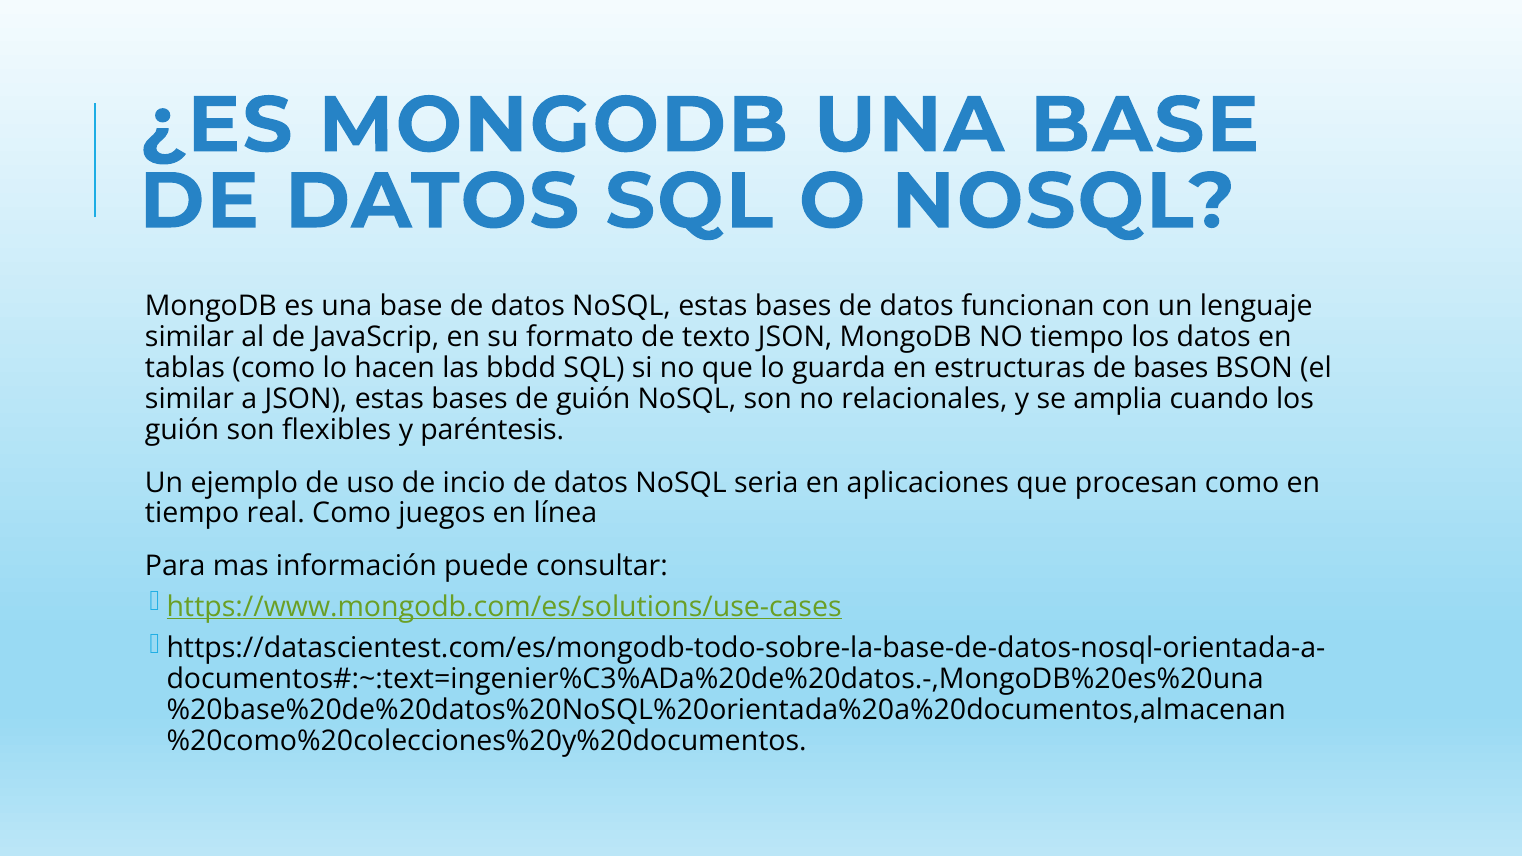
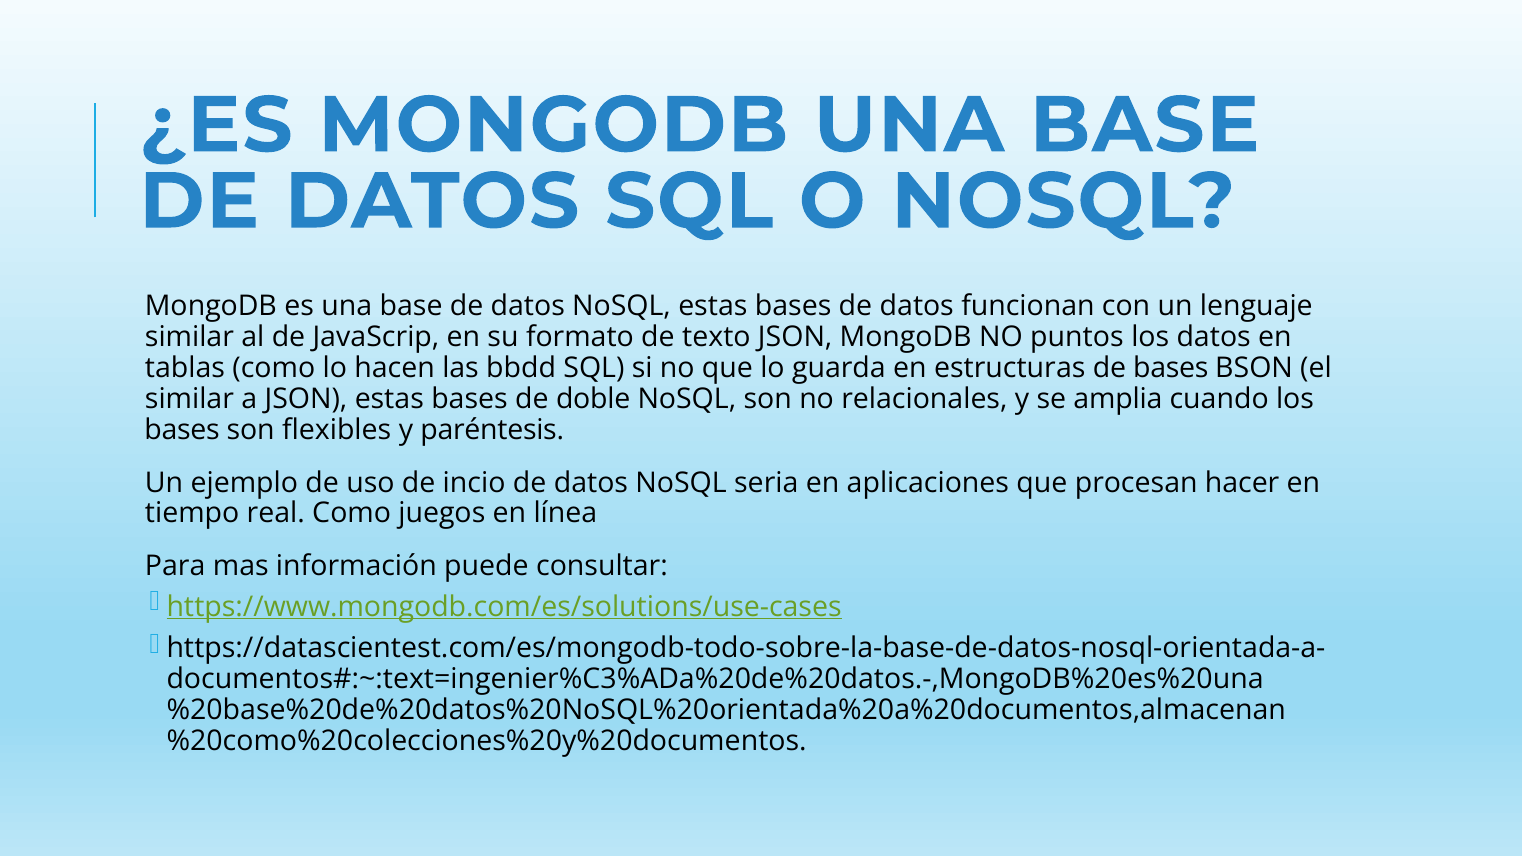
NO tiempo: tiempo -> puntos (1077, 337)
de guión: guión -> doble (593, 399)
guión: guión -> bases (182, 430)
procesan como: como -> hacer (1242, 483)
